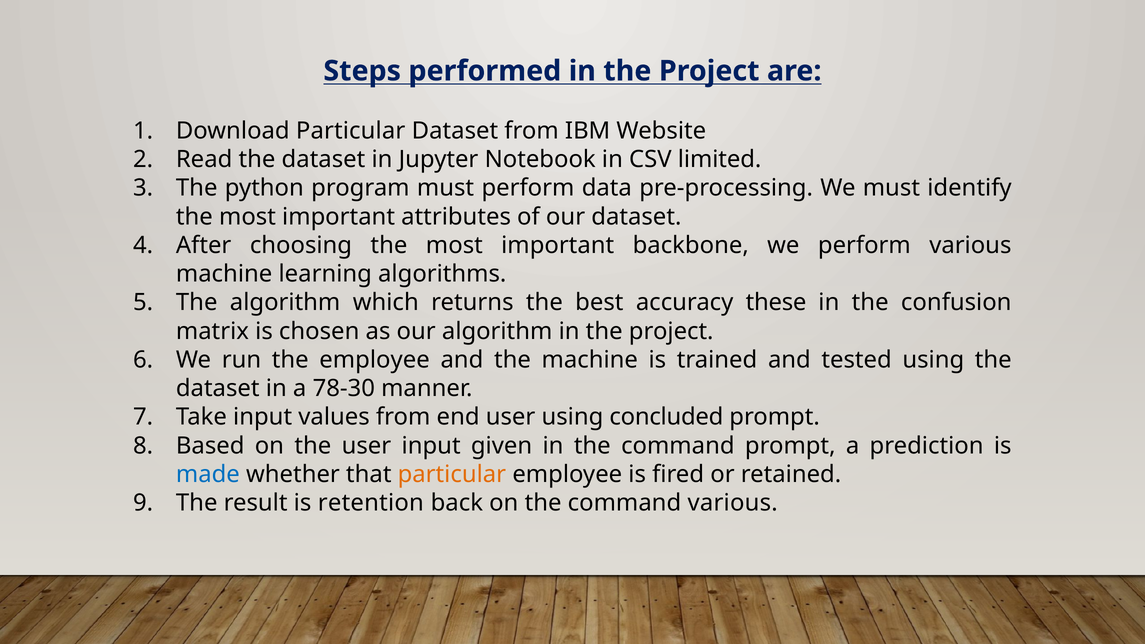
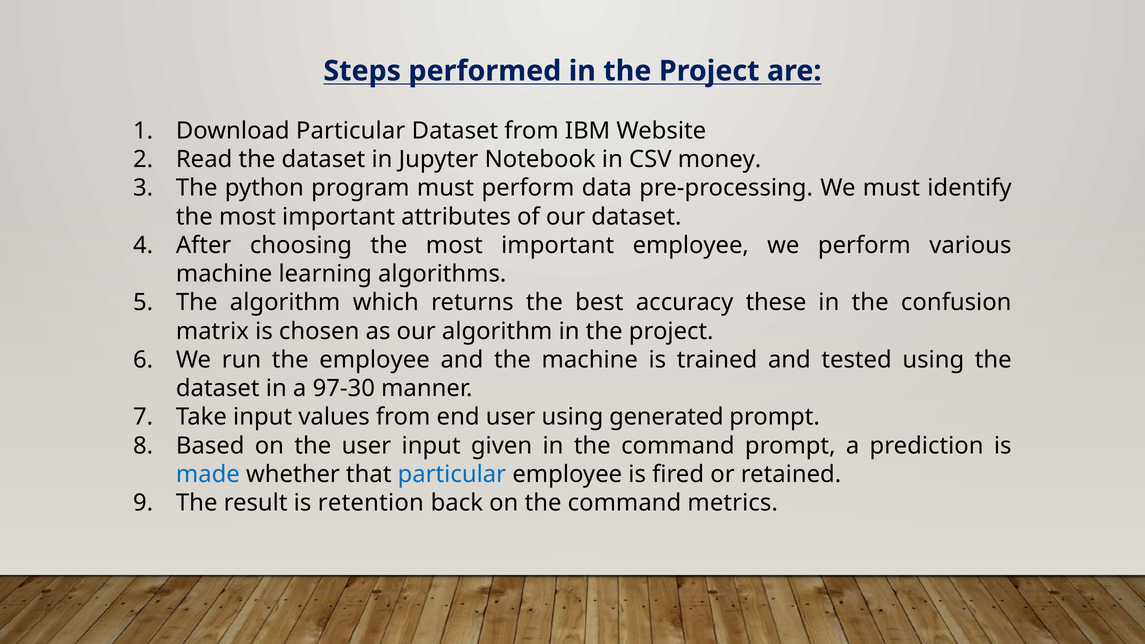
limited: limited -> money (720, 159)
important backbone: backbone -> employee (691, 245)
78-30: 78-30 -> 97-30 (344, 388)
concluded: concluded -> generated (666, 417)
particular colour: orange -> blue (452, 474)
command various: various -> metrics (733, 503)
